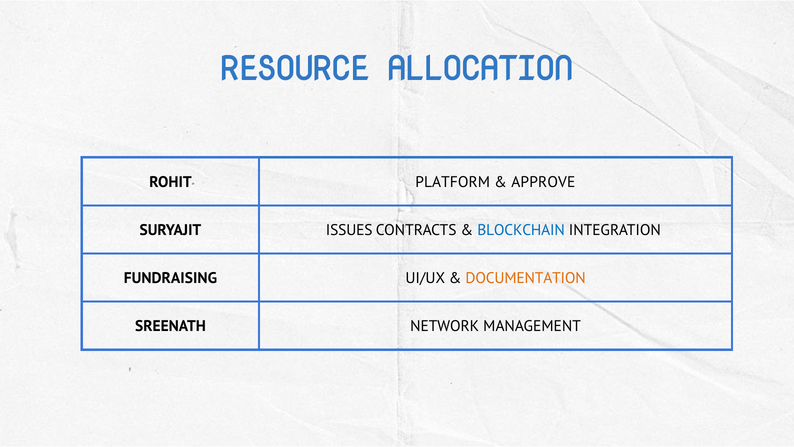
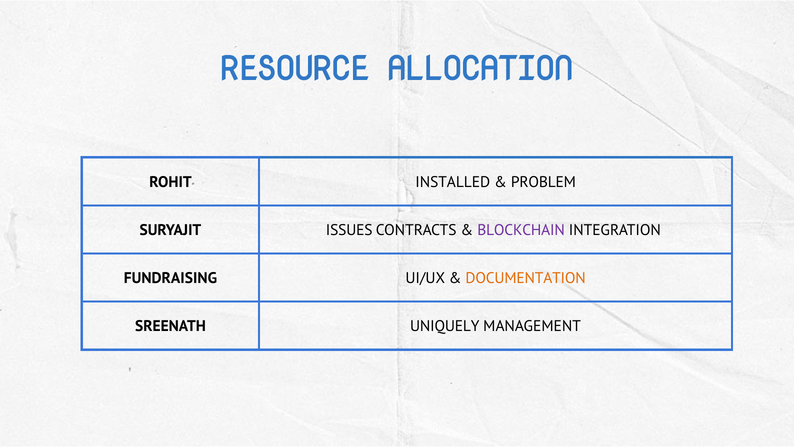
PLATFORM: PLATFORM -> INSTALLED (453, 182)
APPROVE: APPROVE -> PROBLEM (543, 182)
BLOCKCHAIN colour: blue -> purple (521, 230)
NETWORK: NETWORK -> UNIQUELY (445, 326)
